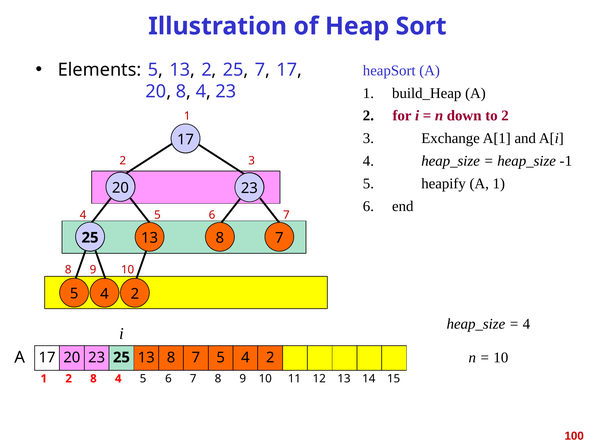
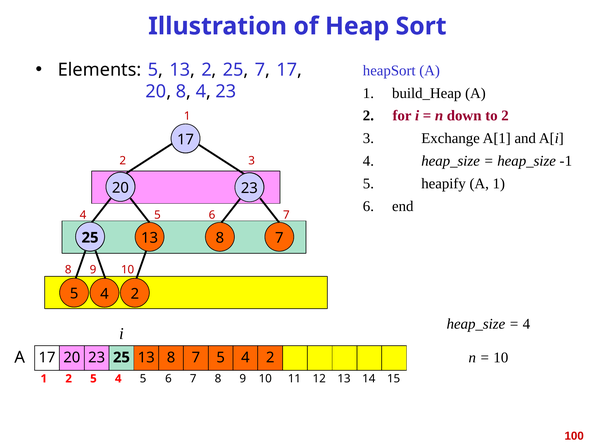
2 8: 8 -> 5 (93, 379)
